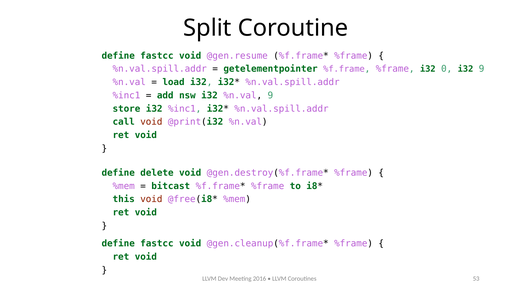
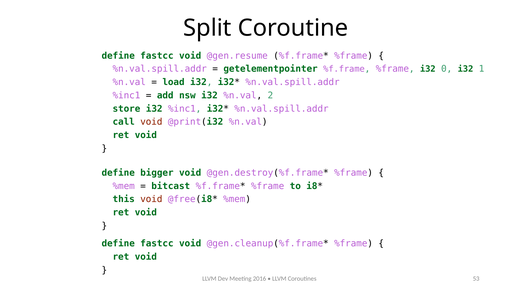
i32 9: 9 -> 1 (482, 69)
%n.val 9: 9 -> 2 (270, 95)
delete: delete -> bigger (157, 173)
